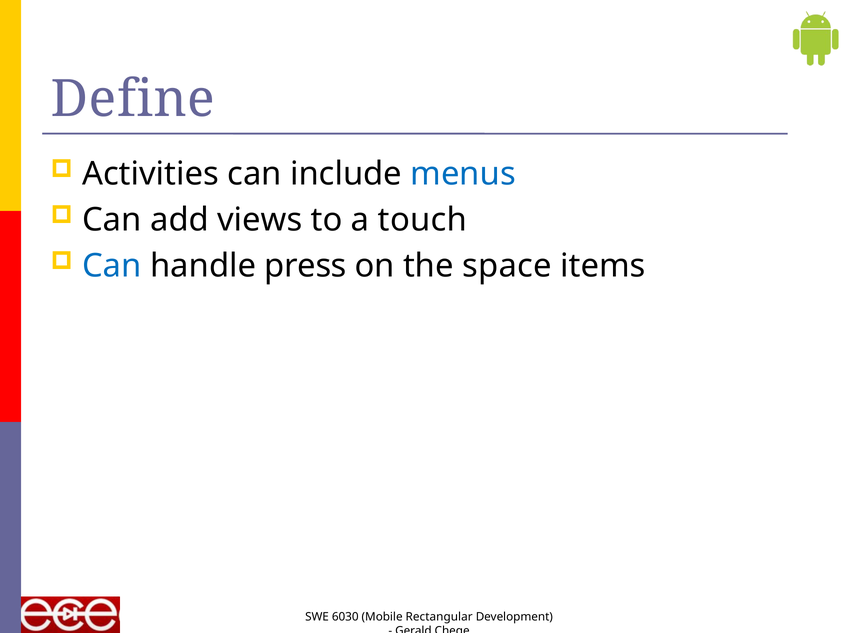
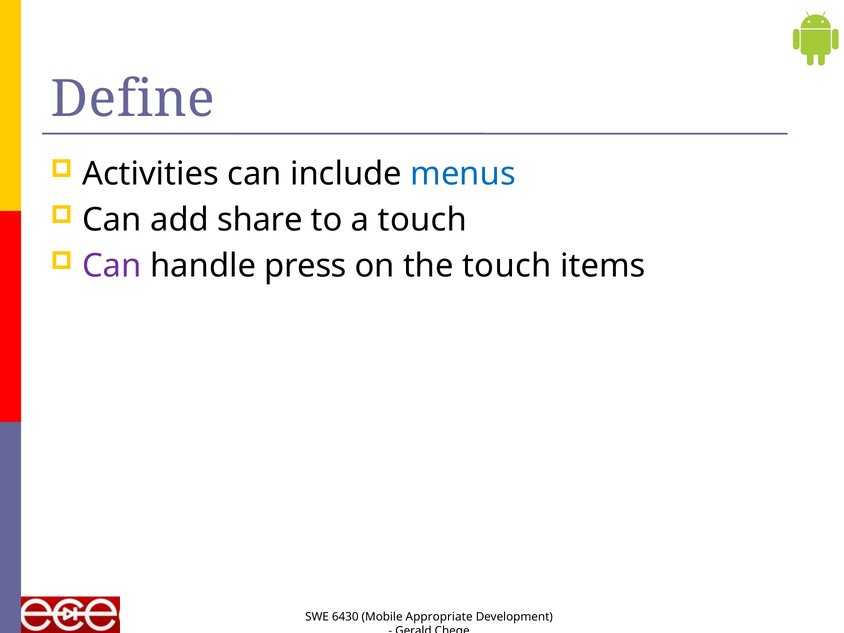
views: views -> share (260, 220)
Can colour: blue -> purple (112, 266)
the space: space -> touch (507, 266)
6030: 6030 -> 6430 (345, 617)
Rectangular: Rectangular -> Appropriate (439, 617)
